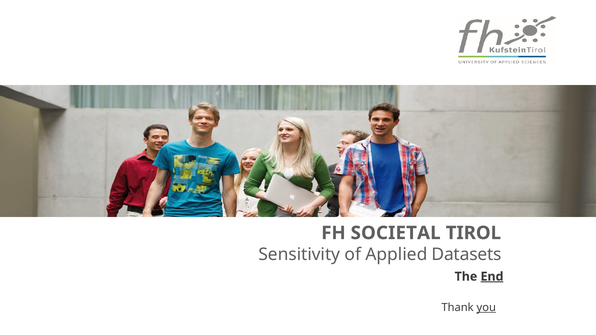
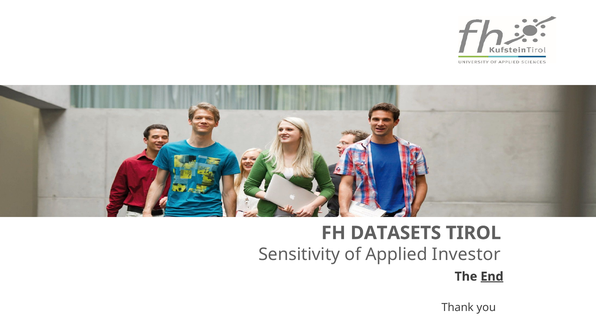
SOCIETAL: SOCIETAL -> DATASETS (396, 233)
Datasets: Datasets -> Investor (466, 255)
you underline: present -> none (486, 308)
